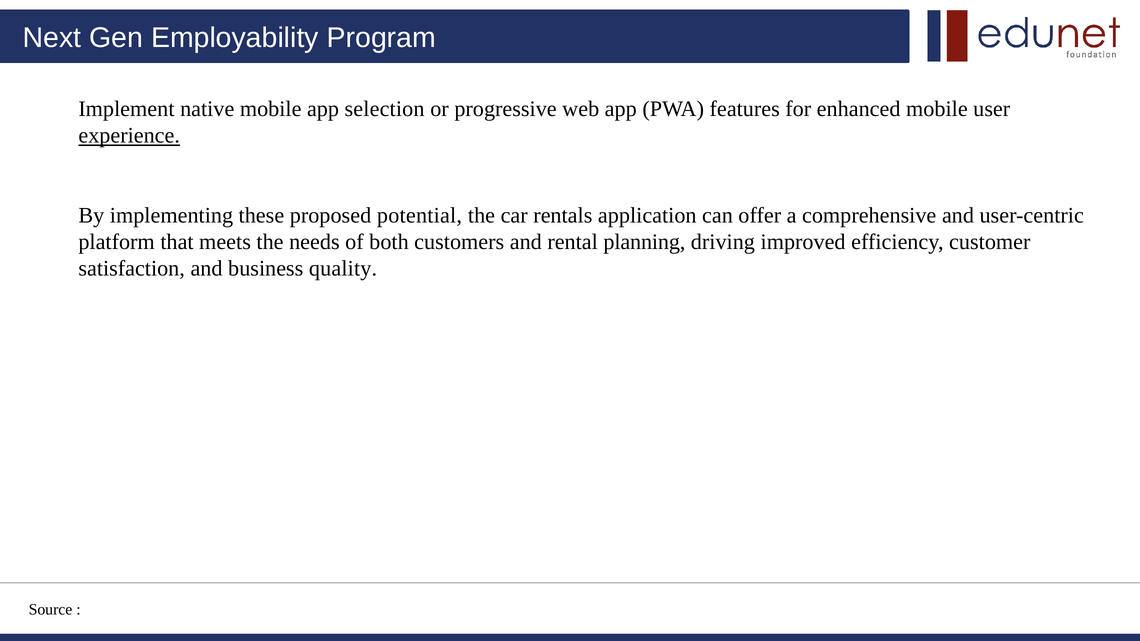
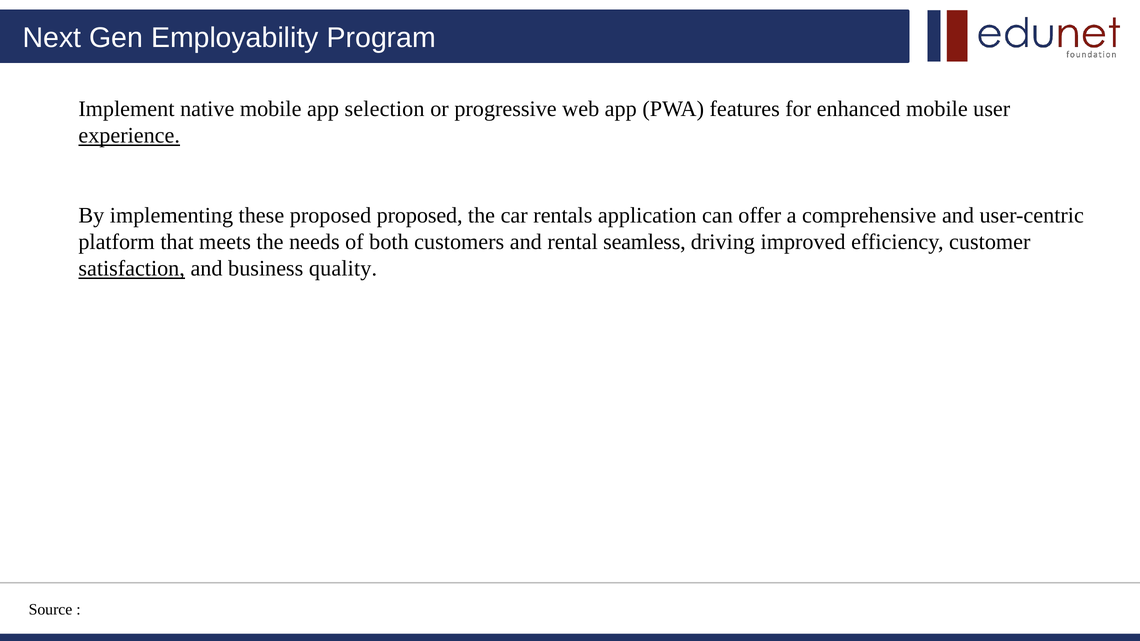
proposed potential: potential -> proposed (420, 216)
planning: planning -> seamless (644, 242)
satisfaction underline: none -> present (132, 269)
